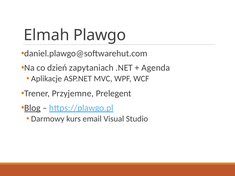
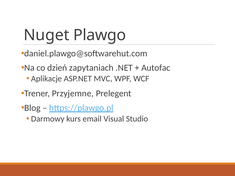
Elmah: Elmah -> Nuget (46, 35)
Agenda: Agenda -> Autofac (156, 68)
Blog underline: present -> none (32, 108)
